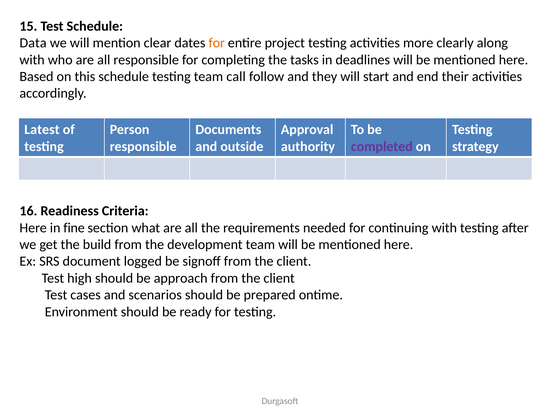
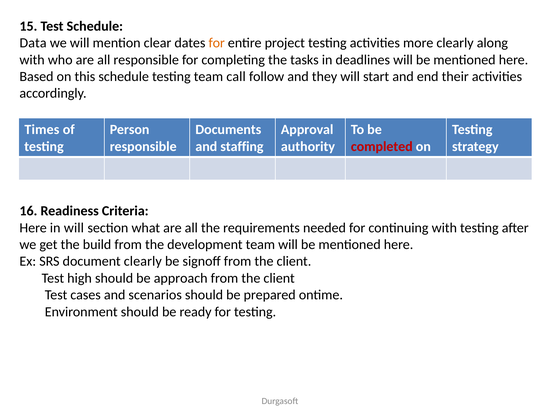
Latest: Latest -> Times (42, 129)
outside: outside -> staffing (242, 147)
completed colour: purple -> red (382, 147)
in fine: fine -> will (74, 228)
document logged: logged -> clearly (143, 261)
